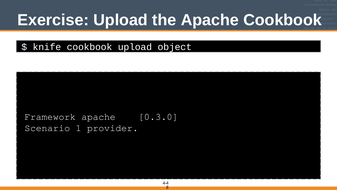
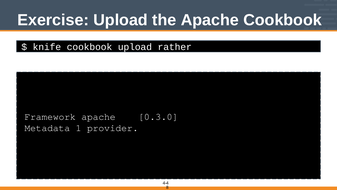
object: object -> rather (175, 47)
Scenario: Scenario -> Metadata (47, 128)
